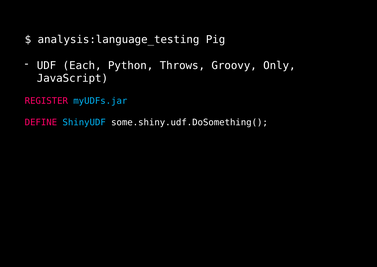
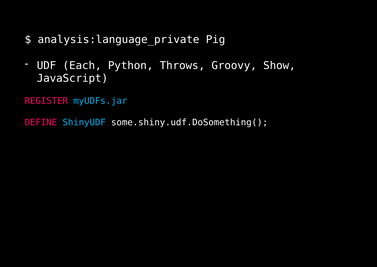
analysis:language_testing: analysis:language_testing -> analysis:language_private (119, 40)
Only: Only -> Show (279, 65)
